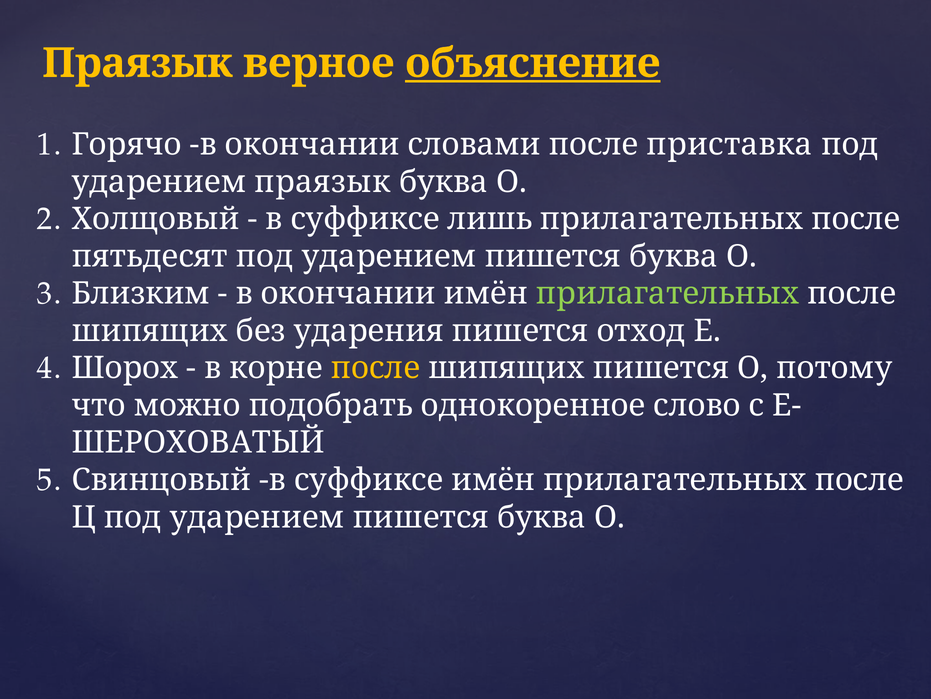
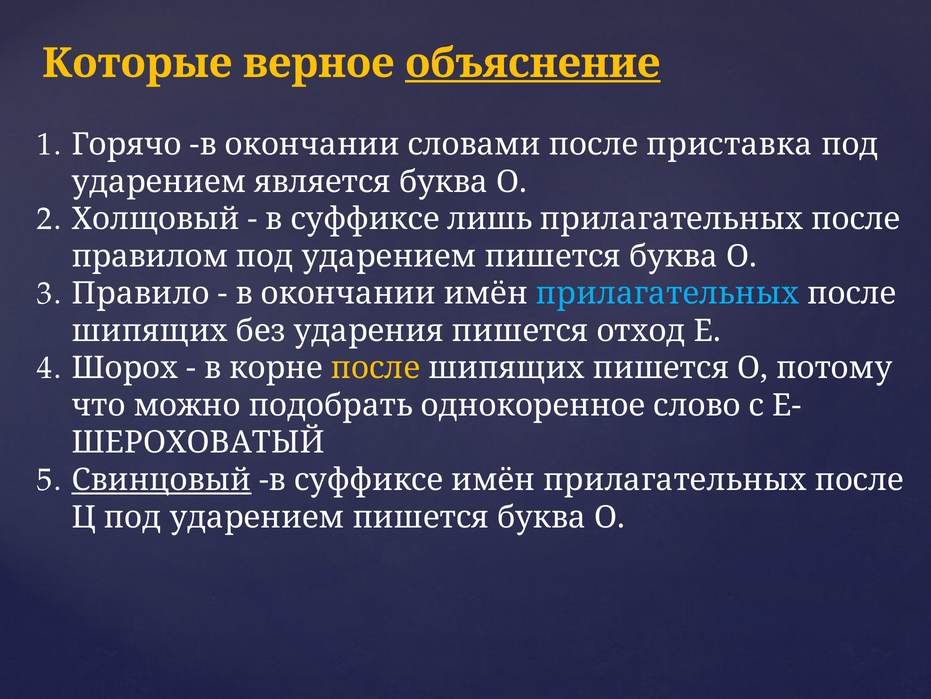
Праязык: Праязык -> Которые (137, 63)
ударением праязык: праязык -> является (323, 182)
пятьдесят: пятьдесят -> правилом (150, 256)
Близким: Близким -> Правило (141, 293)
прилагательных colour: light green -> light blue (667, 293)
Свинцовый underline: none -> present (161, 479)
